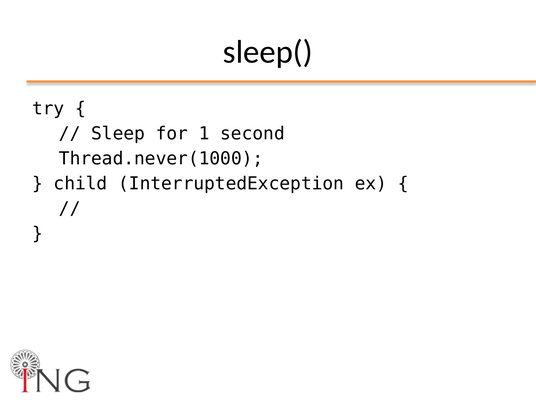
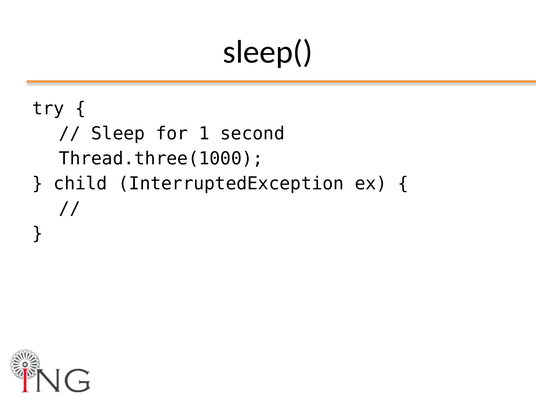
Thread.never(1000: Thread.never(1000 -> Thread.three(1000 (161, 158)
